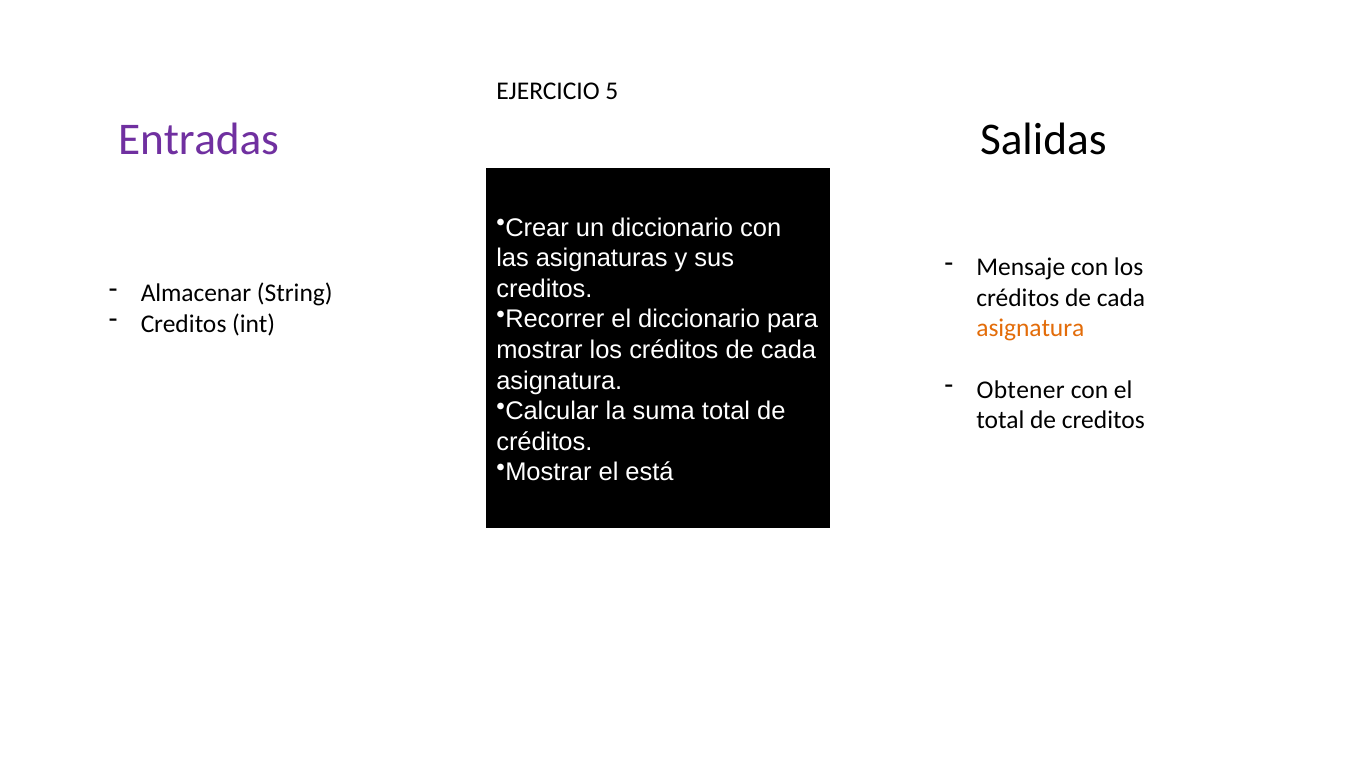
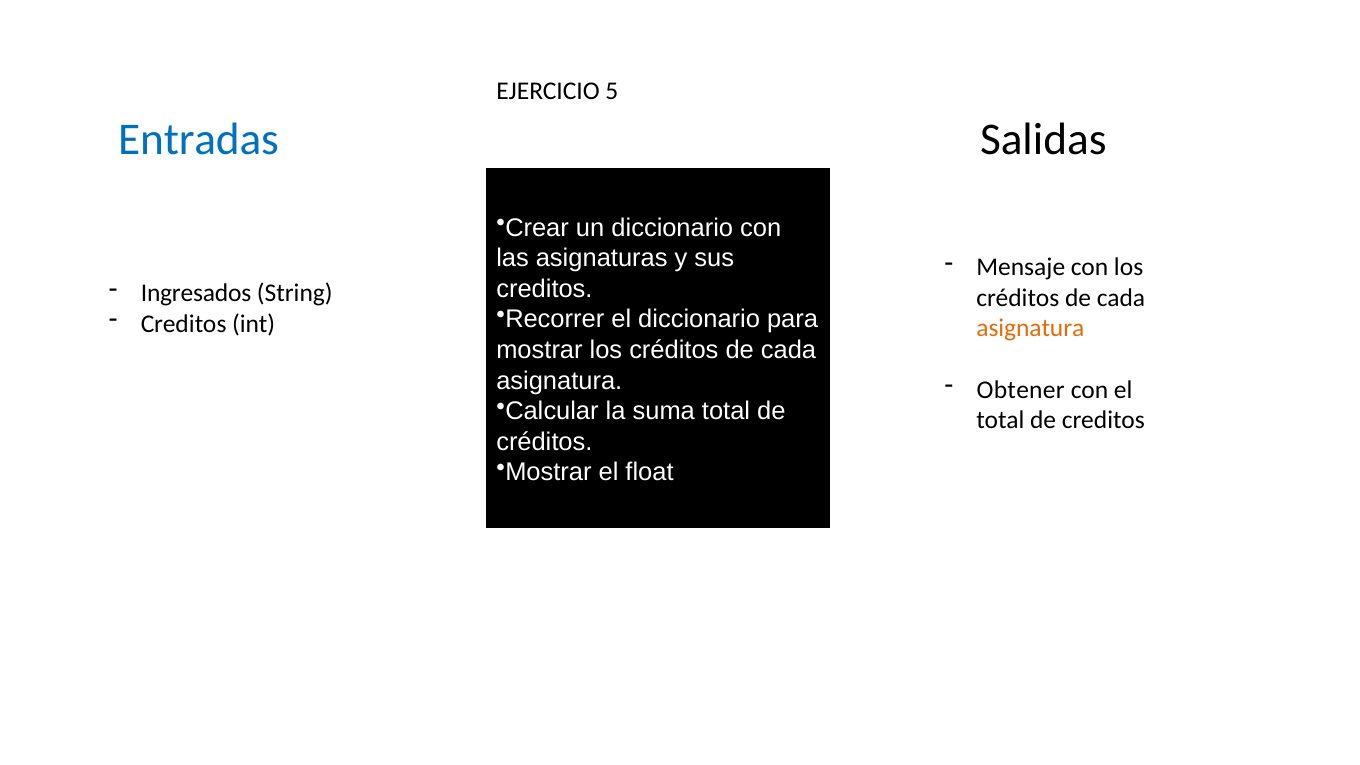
Entradas colour: purple -> blue (199, 139)
Almacenar: Almacenar -> Ingresados (196, 293)
está: está -> float (650, 472)
